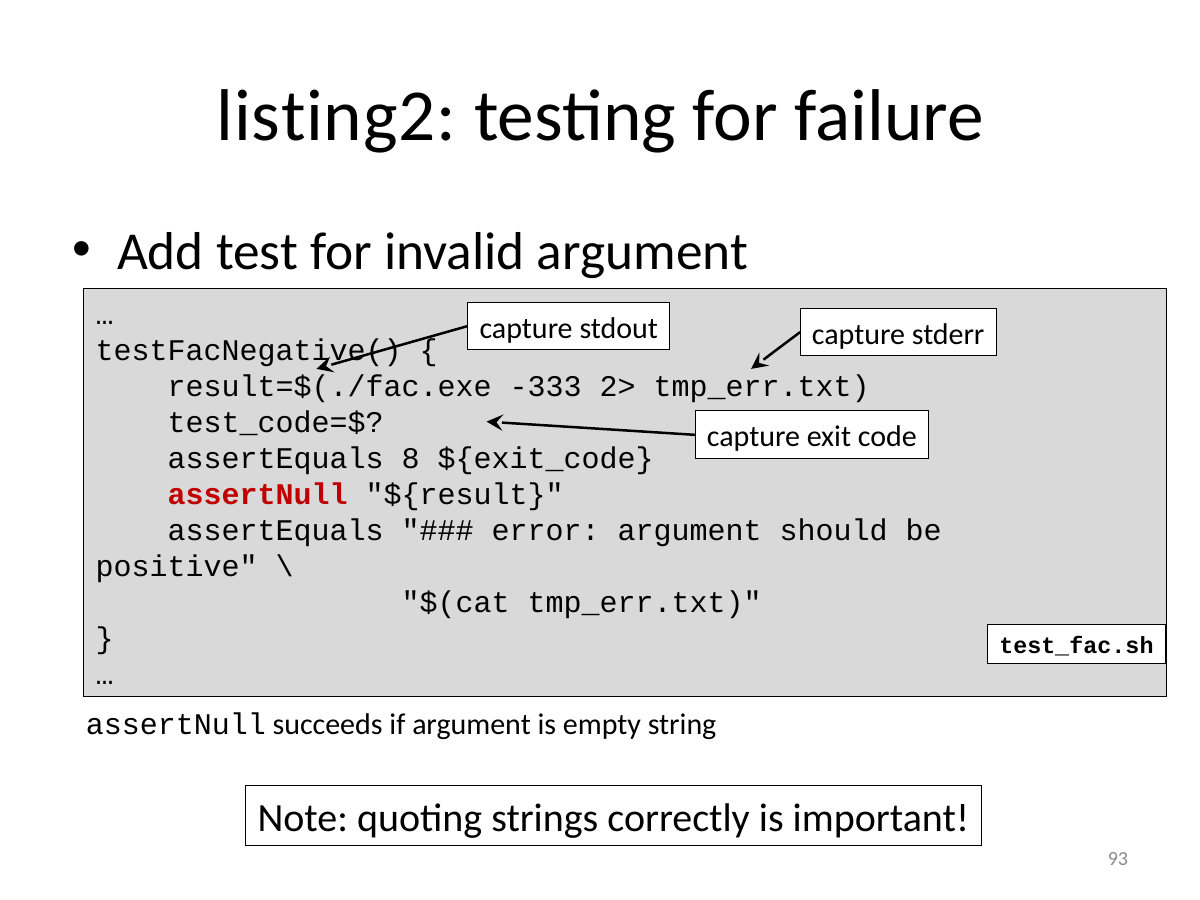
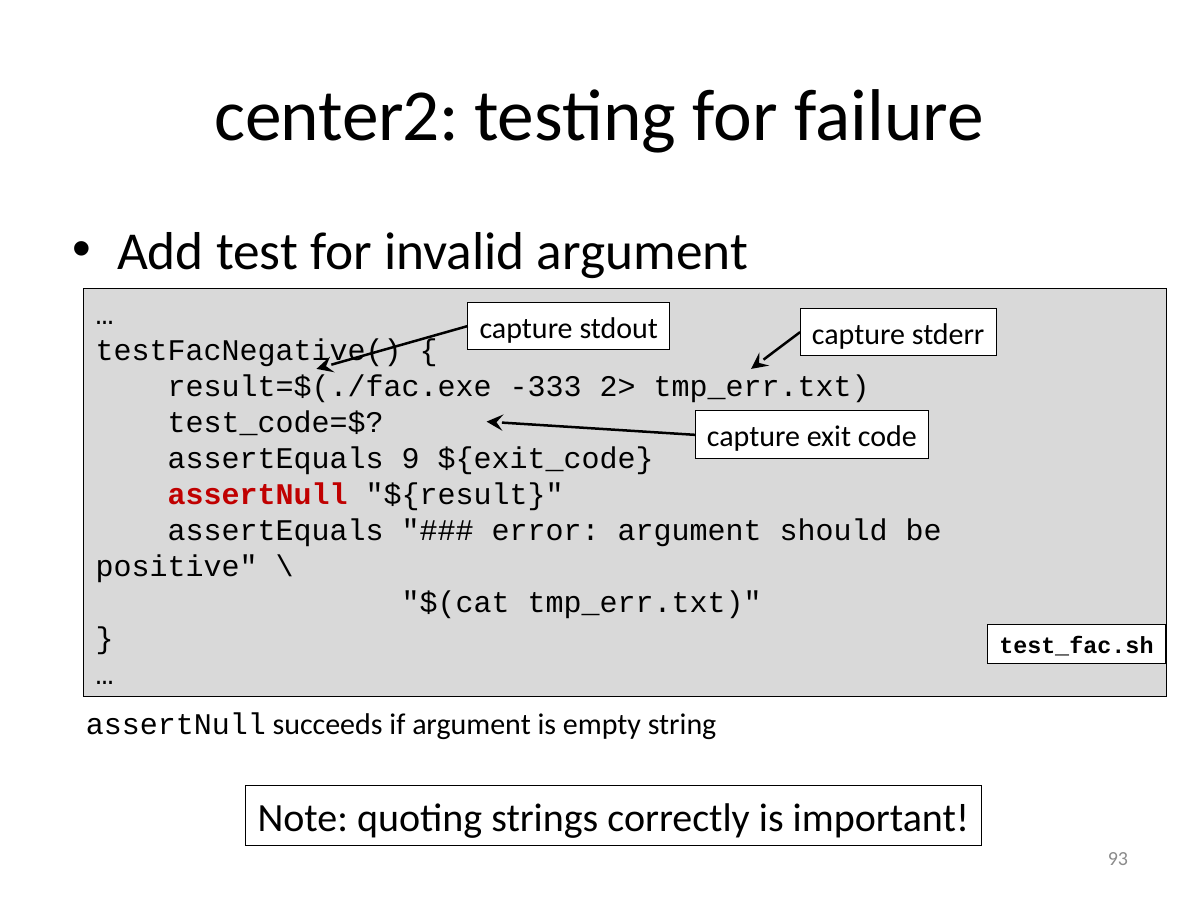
listing2: listing2 -> center2 (337, 116)
8: 8 -> 9 (411, 459)
